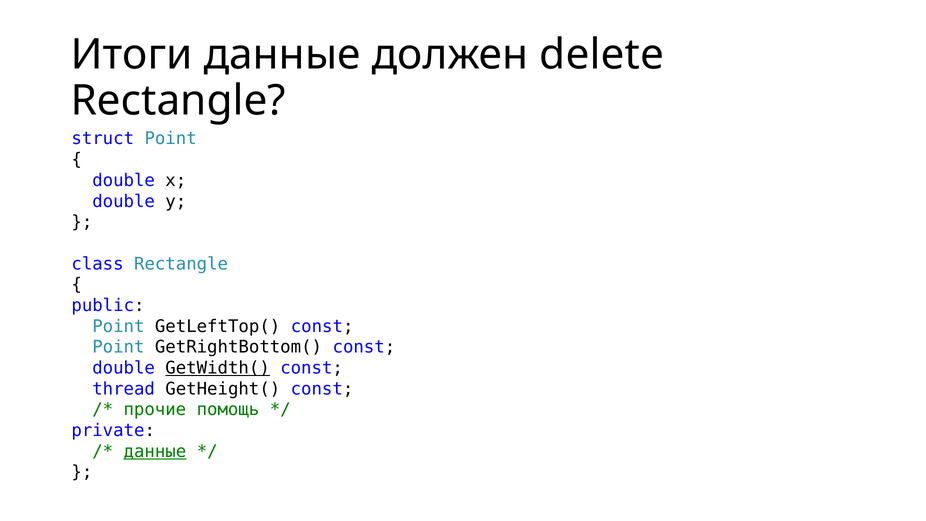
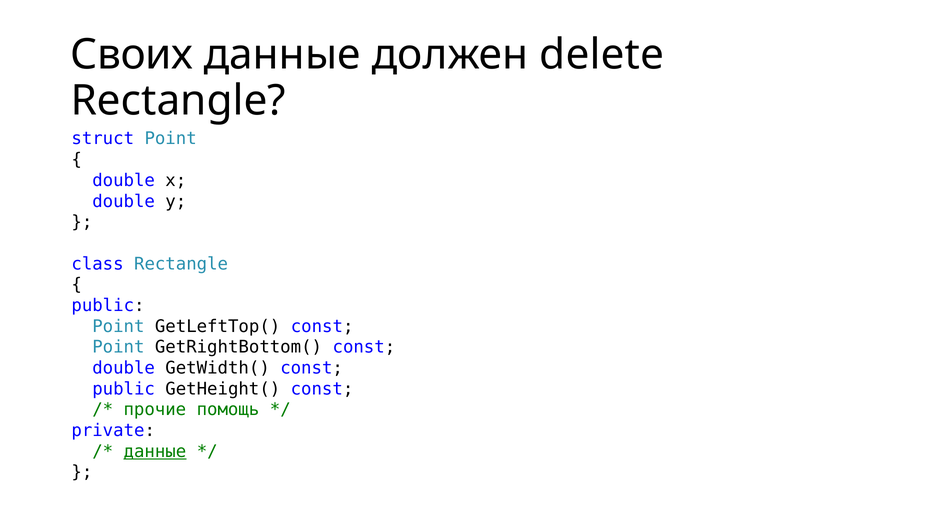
Итоги: Итоги -> Своих (132, 55)
GetWidth( underline: present -> none (218, 368)
thread: thread -> public (124, 389)
